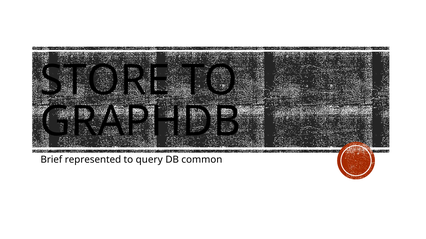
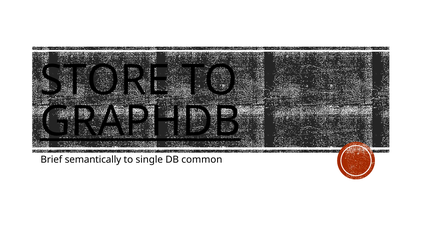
GRAPHDB underline: none -> present (140, 122)
represented: represented -> semantically (93, 160)
query: query -> single (149, 160)
